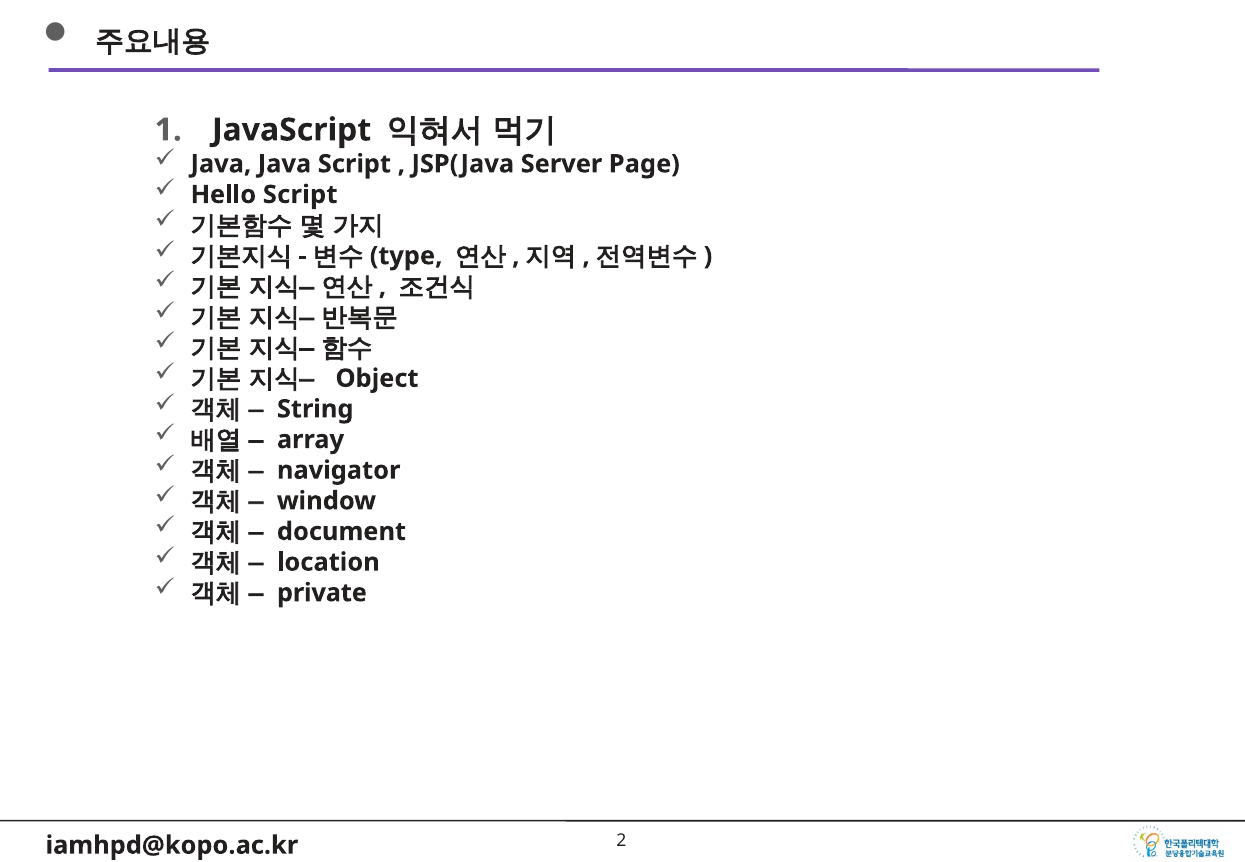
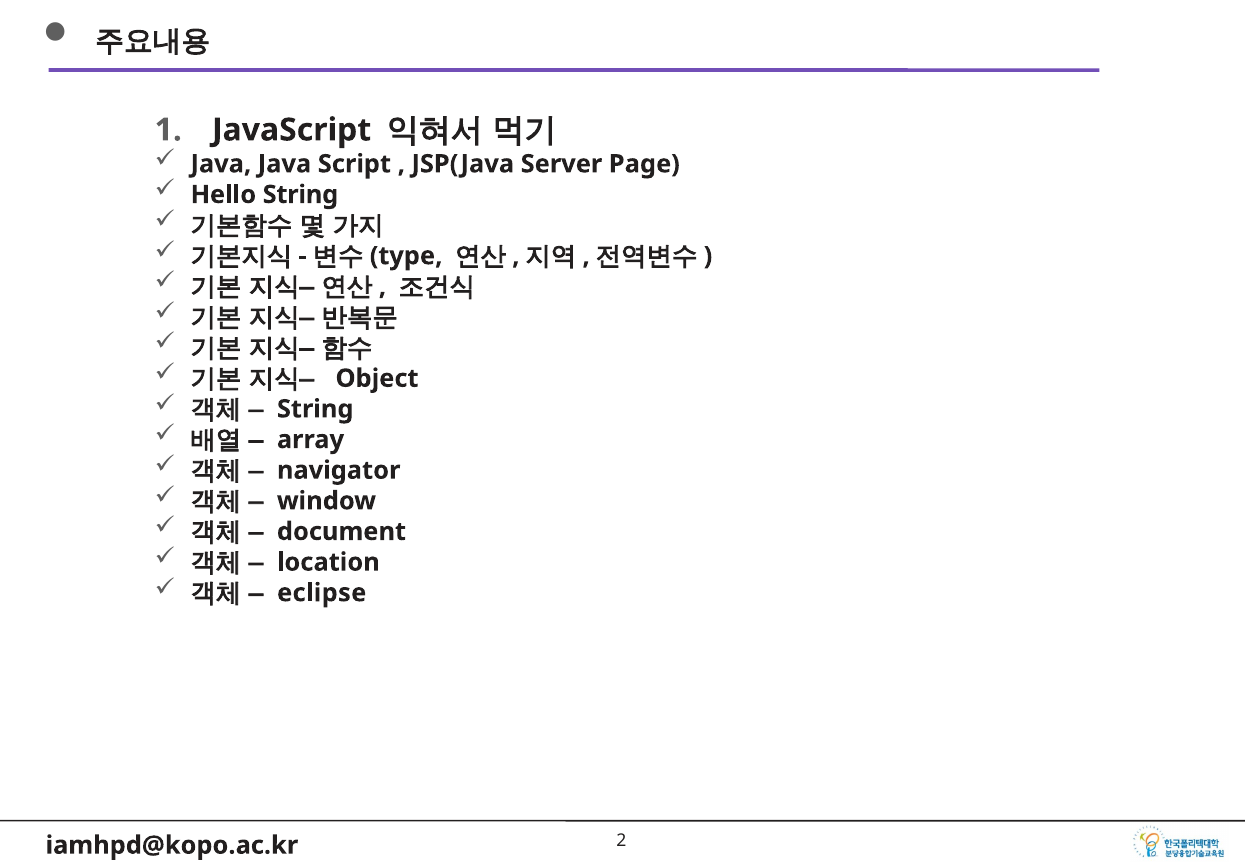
Hello Script: Script -> String (300, 195)
private: private -> eclipse (322, 593)
